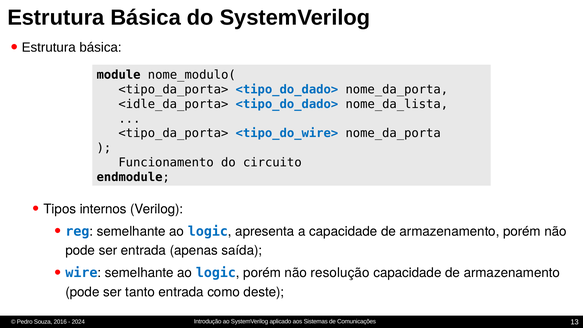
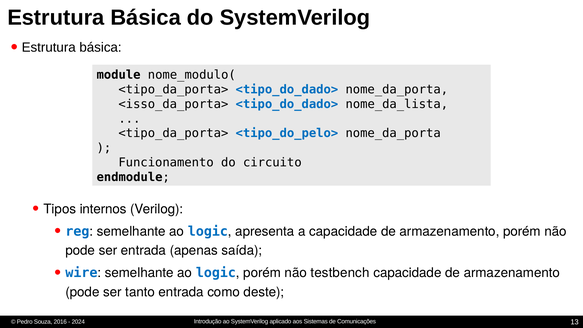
<idle_da_porta>: <idle_da_porta> -> <isso_da_porta> (173, 104)
<tipo_do_wire>: <tipo_do_wire> -> <tipo_do_pelo> (287, 133)
resolução: resolução -> testbench (340, 273)
